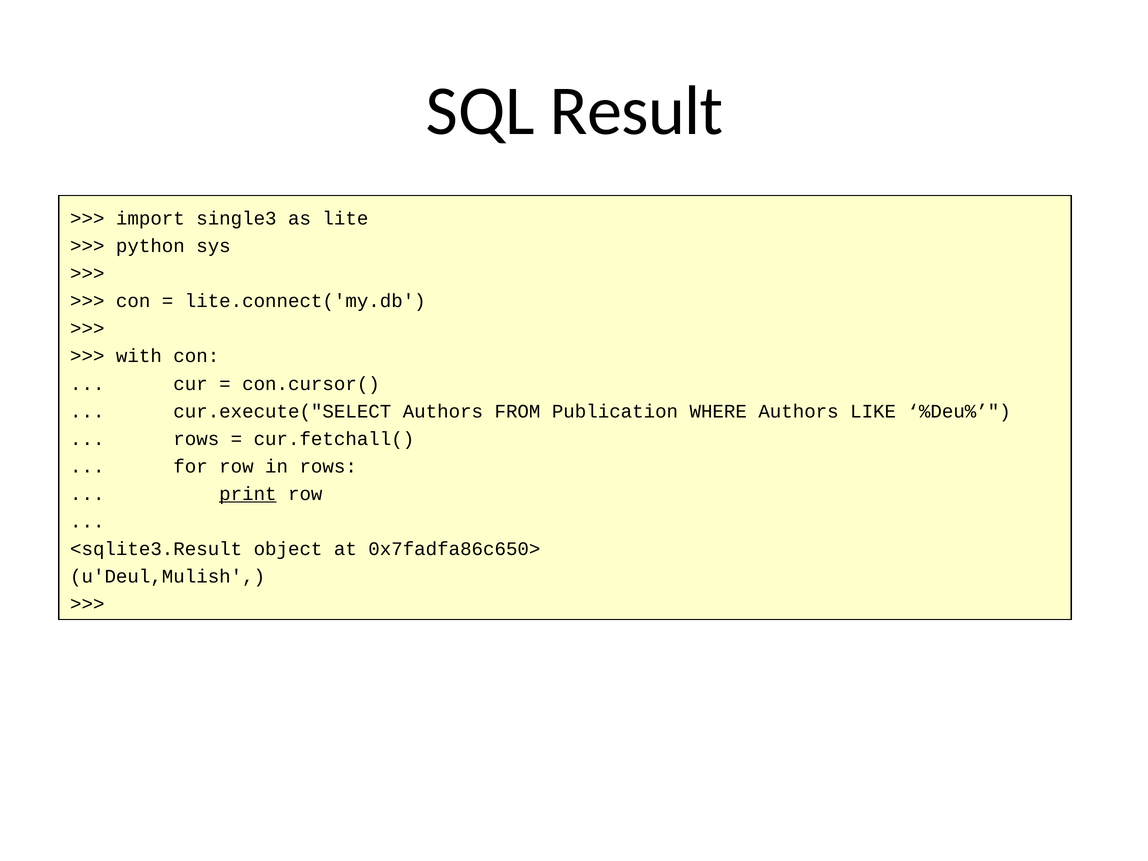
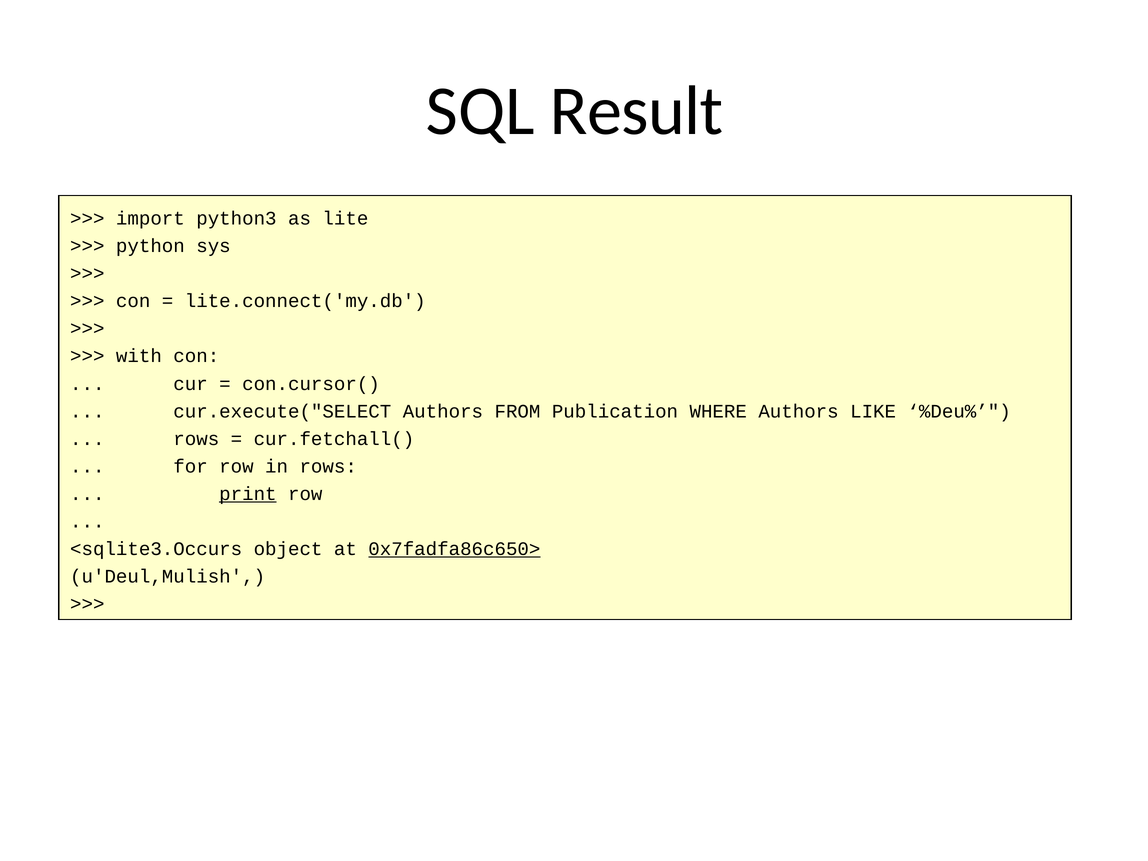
single3: single3 -> python3 (236, 219)
<sqlite3.Result: <sqlite3.Result -> <sqlite3.Occurs (156, 549)
0x7fadfa86c650> underline: none -> present (454, 549)
